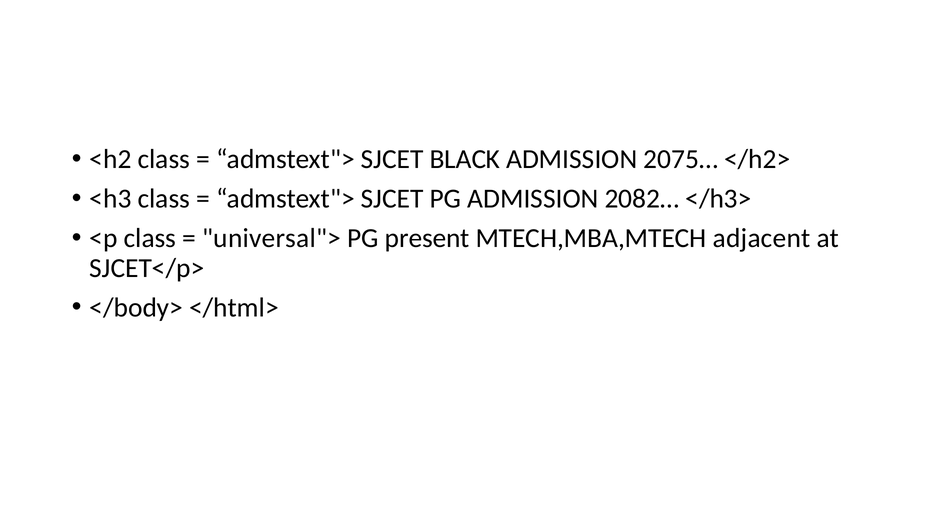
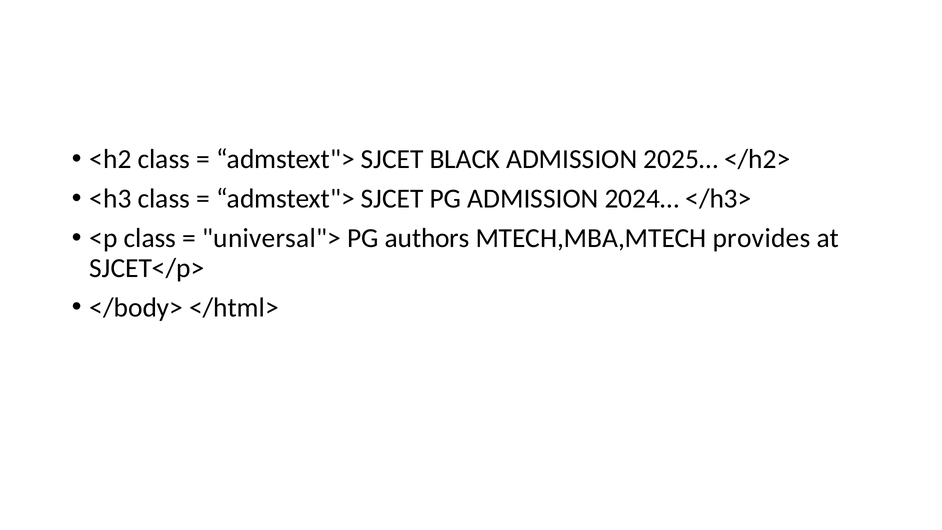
2075…: 2075… -> 2025… (681, 159)
2082…: 2082… -> 2024… (642, 199)
present: present -> authors (427, 238)
adjacent: adjacent -> provides (762, 238)
